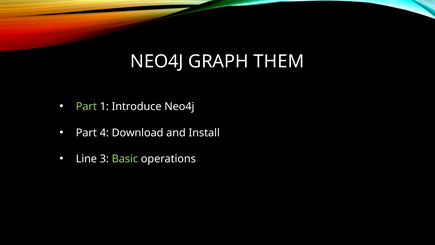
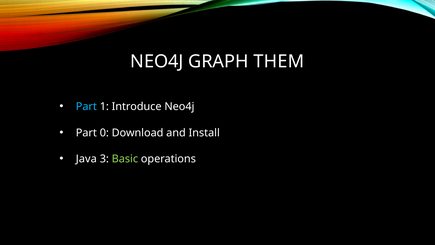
Part colour: light green -> light blue (86, 107)
4: 4 -> 0 (104, 133)
Line: Line -> Java (86, 159)
